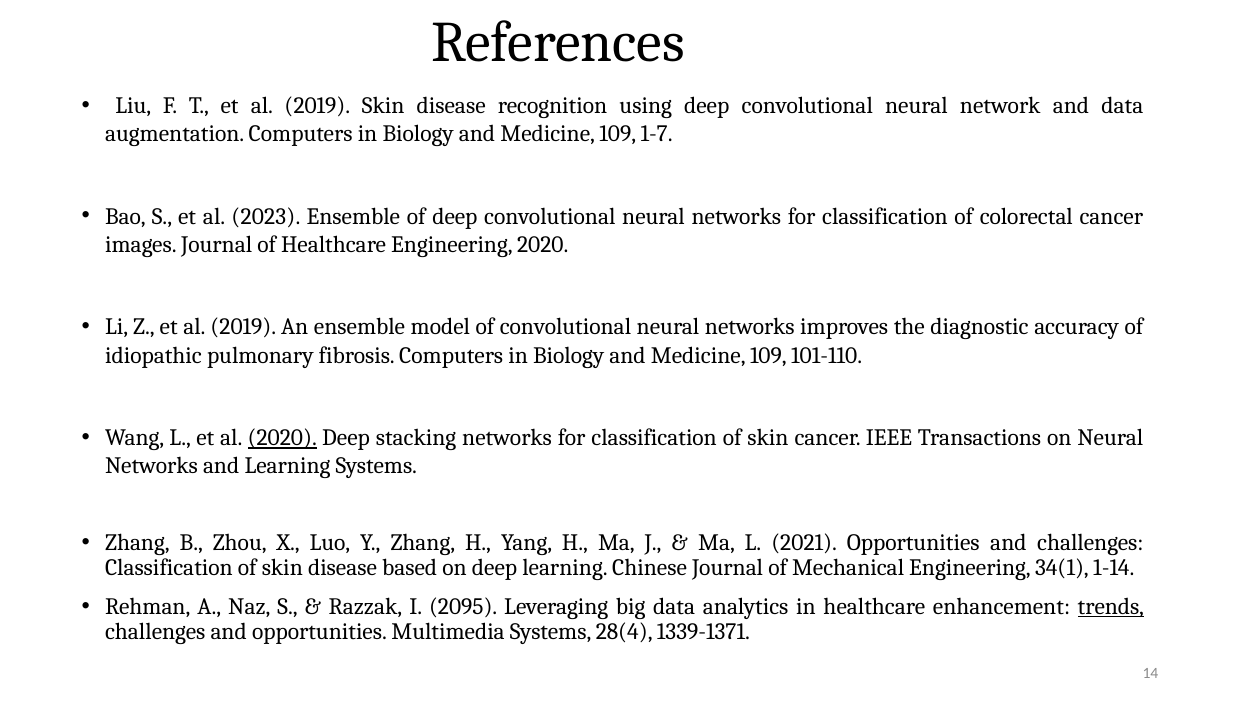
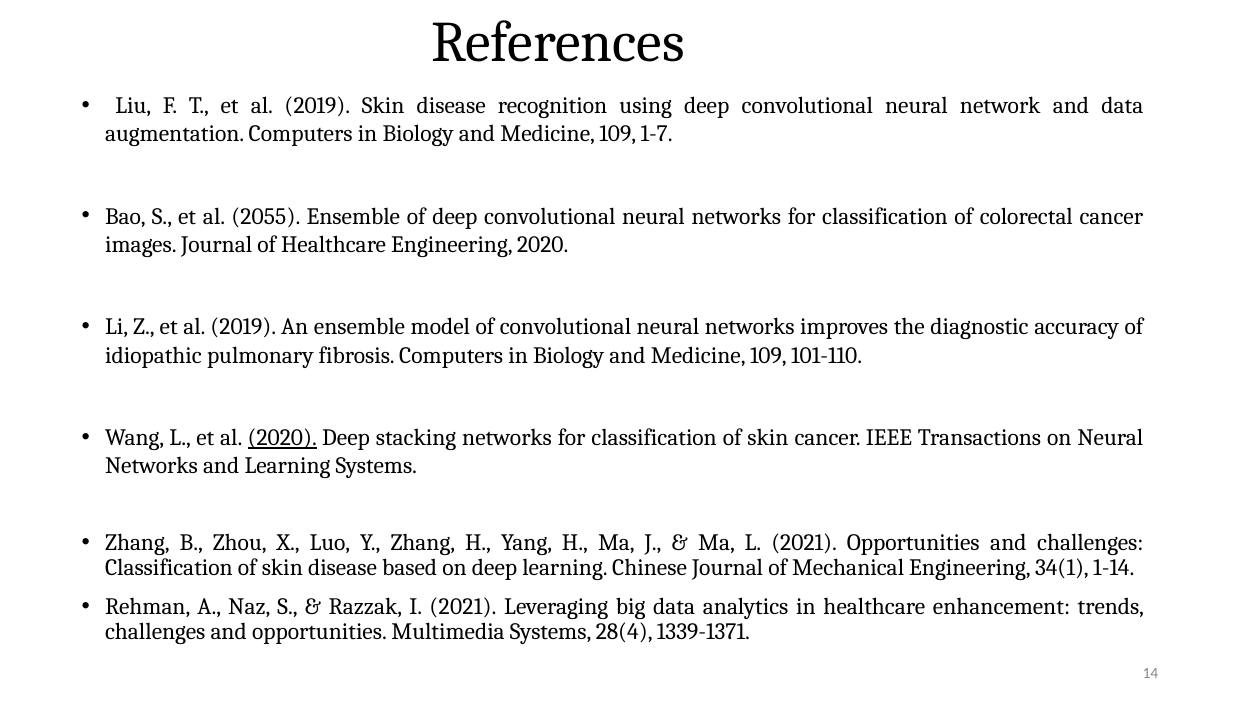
2023: 2023 -> 2055 (266, 217)
I 2095: 2095 -> 2021 (463, 607)
trends underline: present -> none (1111, 607)
